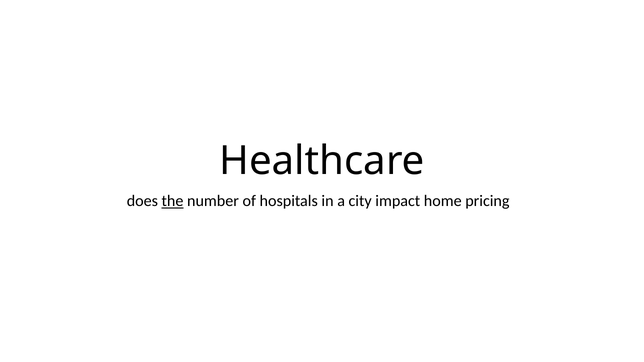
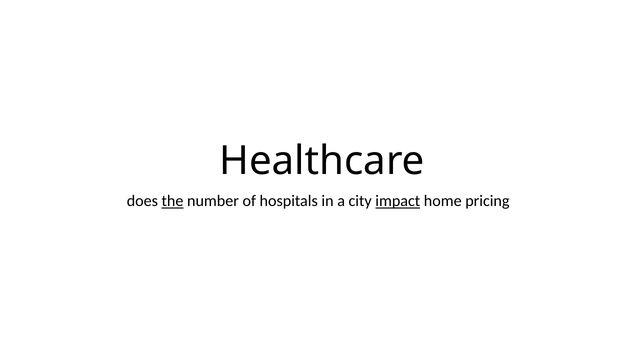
impact underline: none -> present (398, 201)
